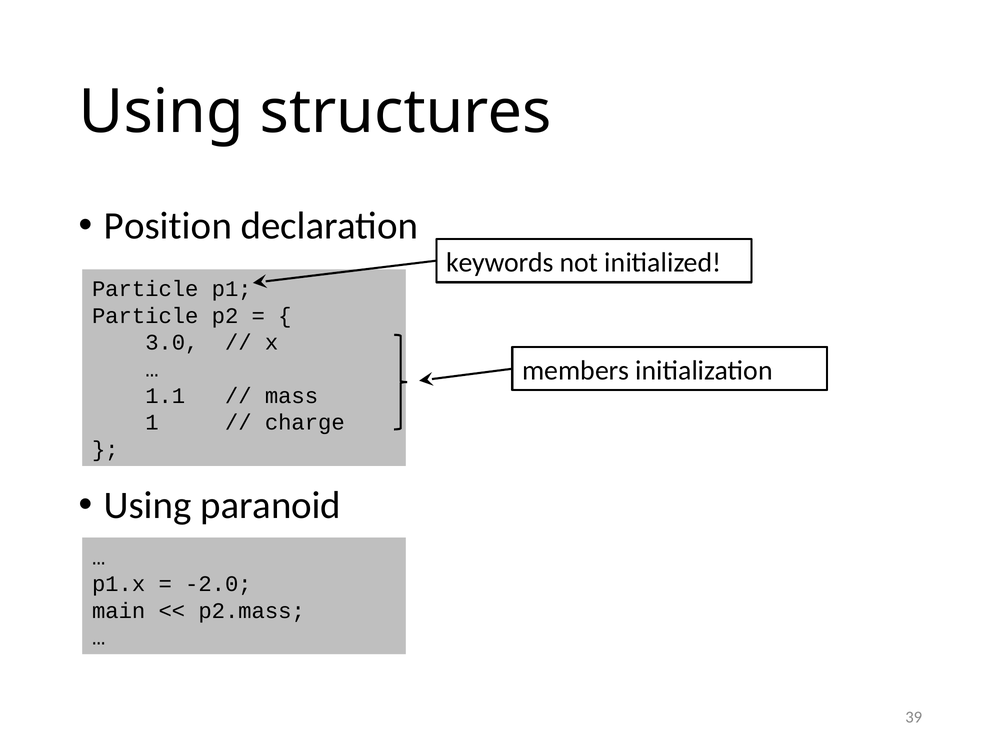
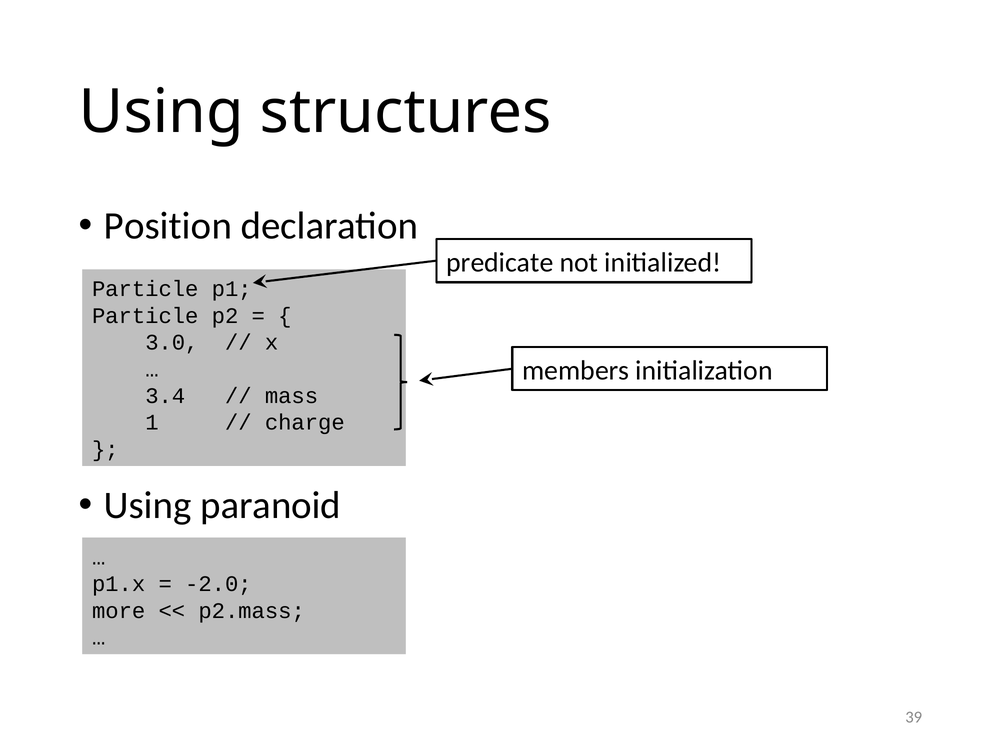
keywords: keywords -> predicate (500, 263)
1.1: 1.1 -> 3.4 (165, 396)
main: main -> more (119, 611)
